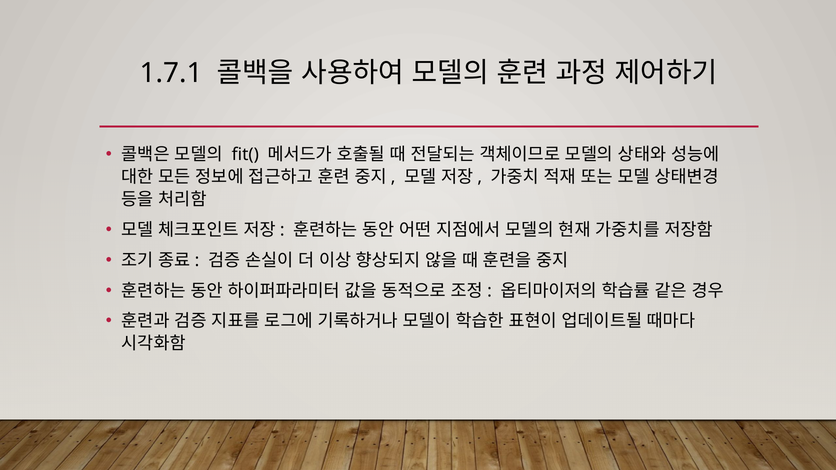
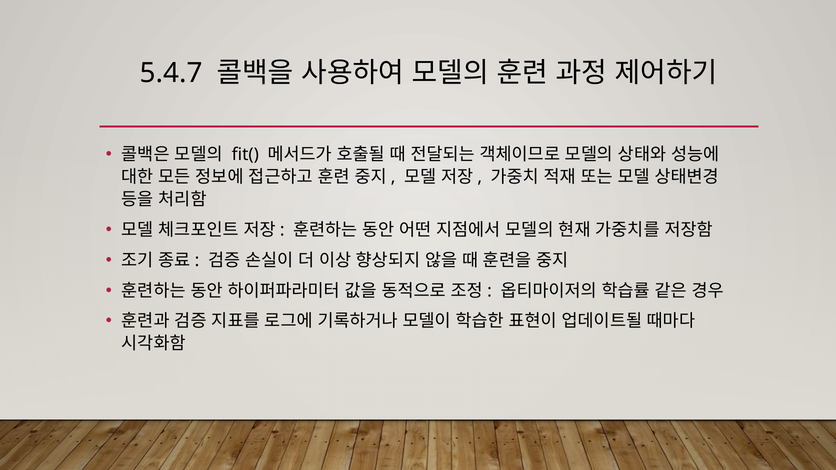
1.7.1: 1.7.1 -> 5.4.7 (171, 73)
